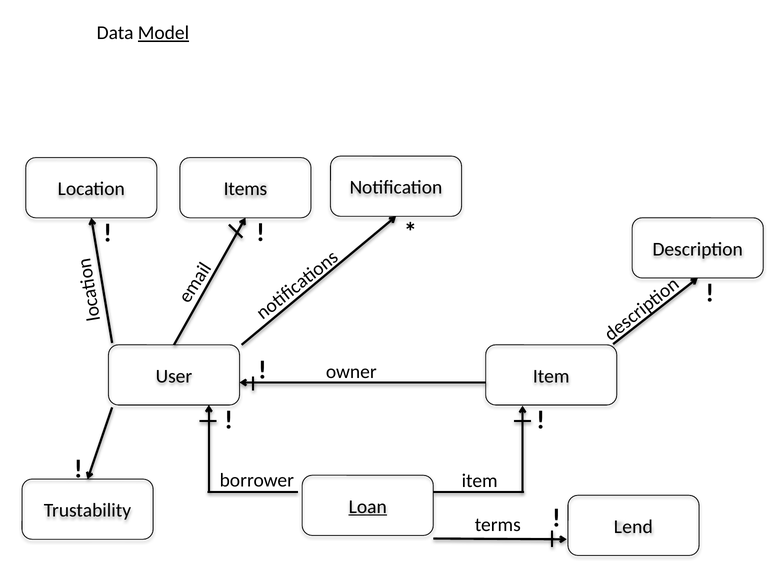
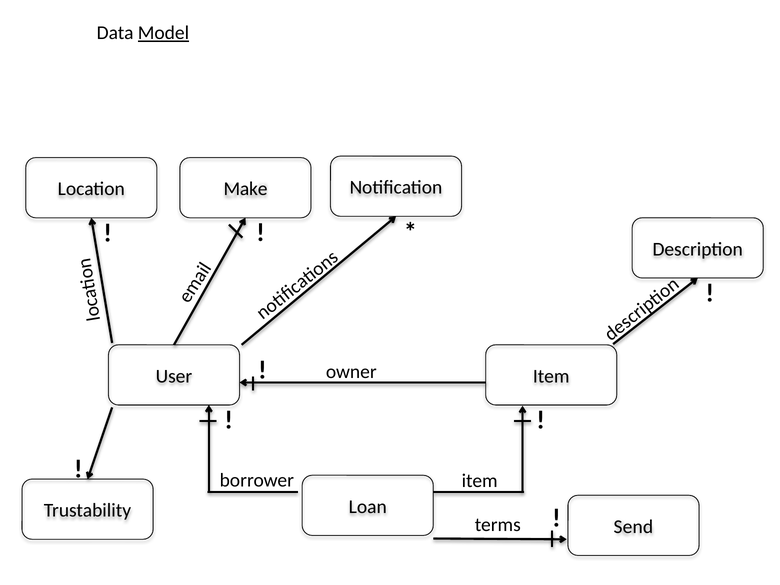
Items: Items -> Make (245, 189)
Loan underline: present -> none (368, 507)
Lend: Lend -> Send (633, 527)
